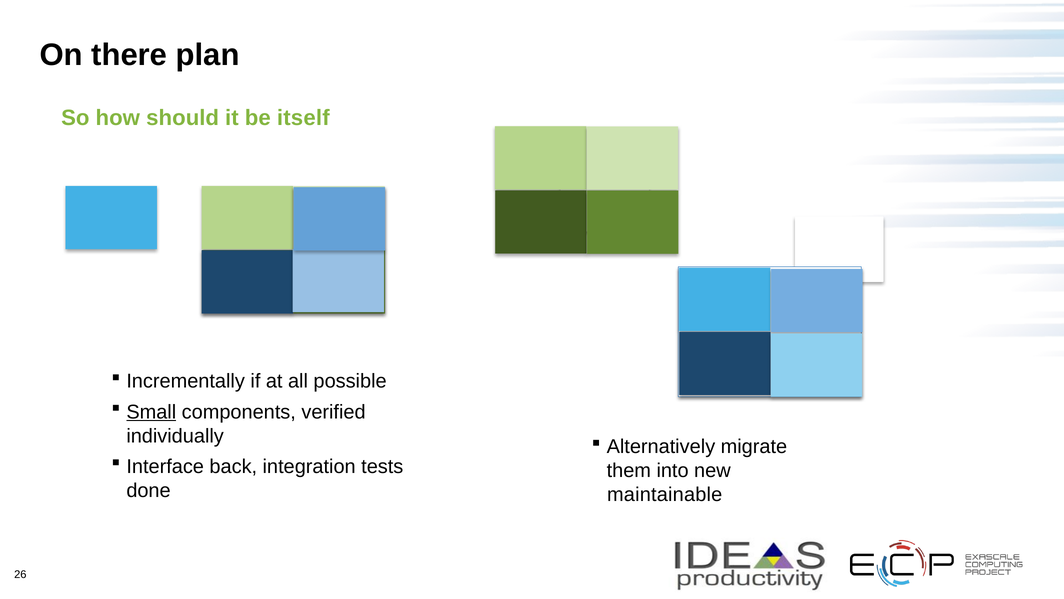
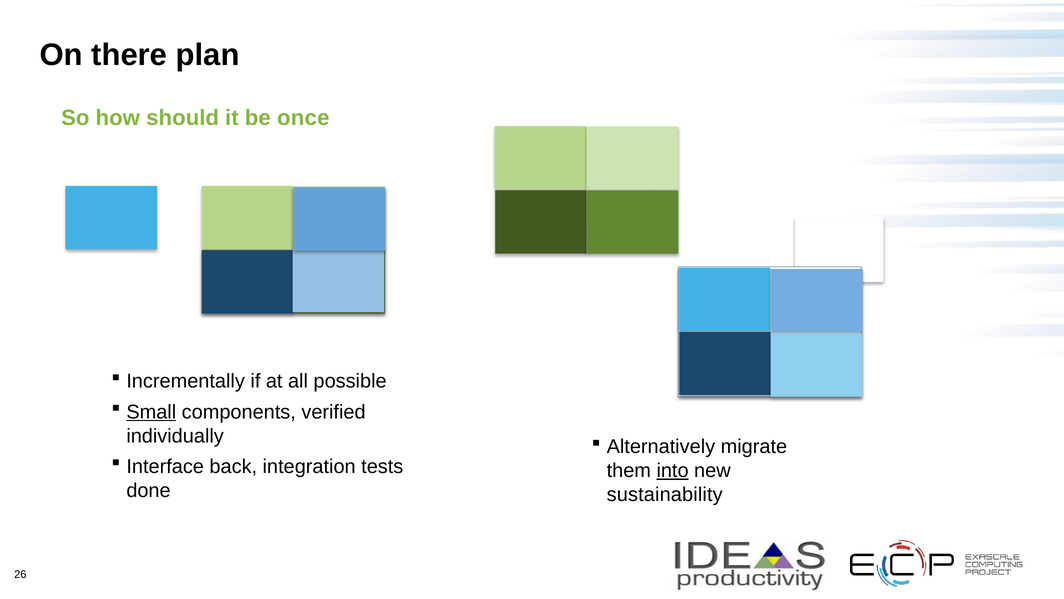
itself: itself -> once (303, 118)
into underline: none -> present (673, 470)
maintainable: maintainable -> sustainability (665, 494)
